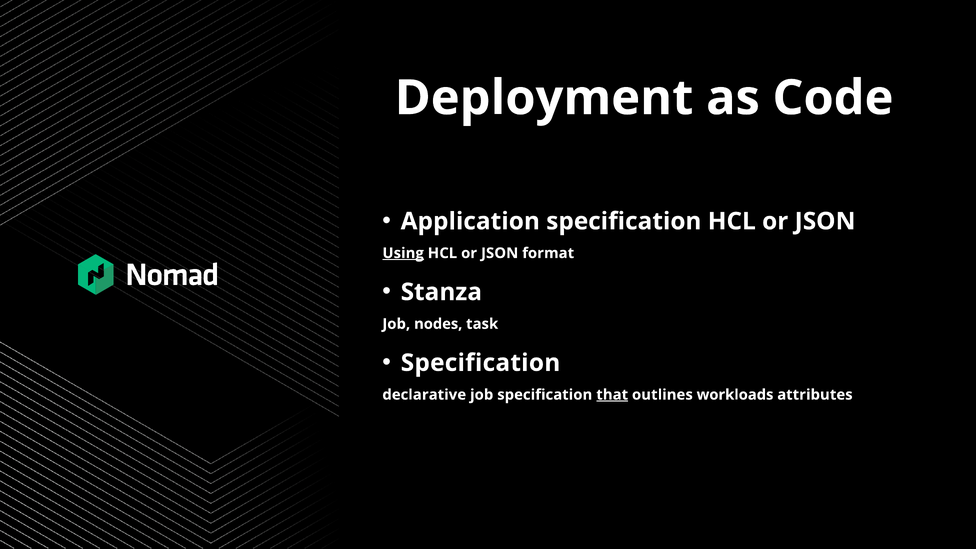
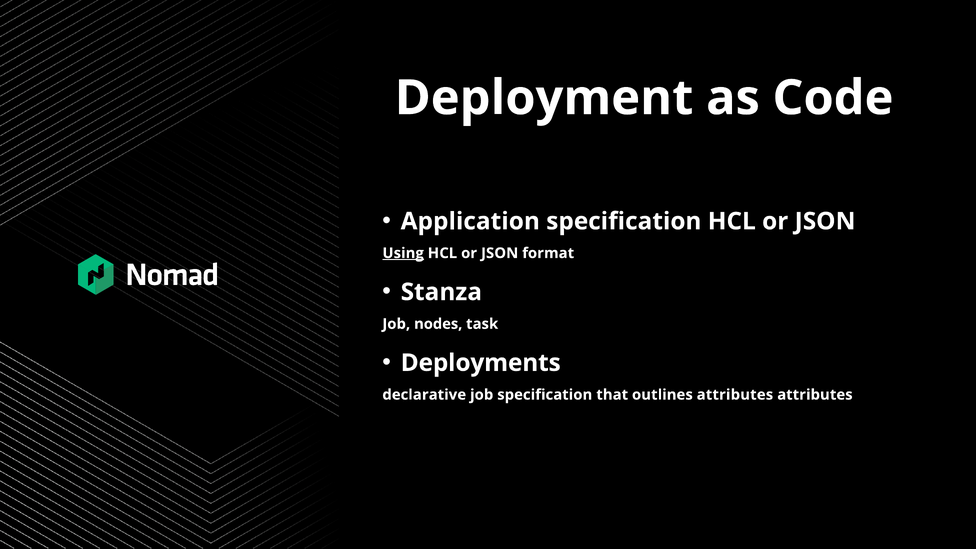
Specification: Specification -> Deployments (481, 363)
that underline: present -> none (612, 395)
outlines workloads: workloads -> attributes (735, 395)
